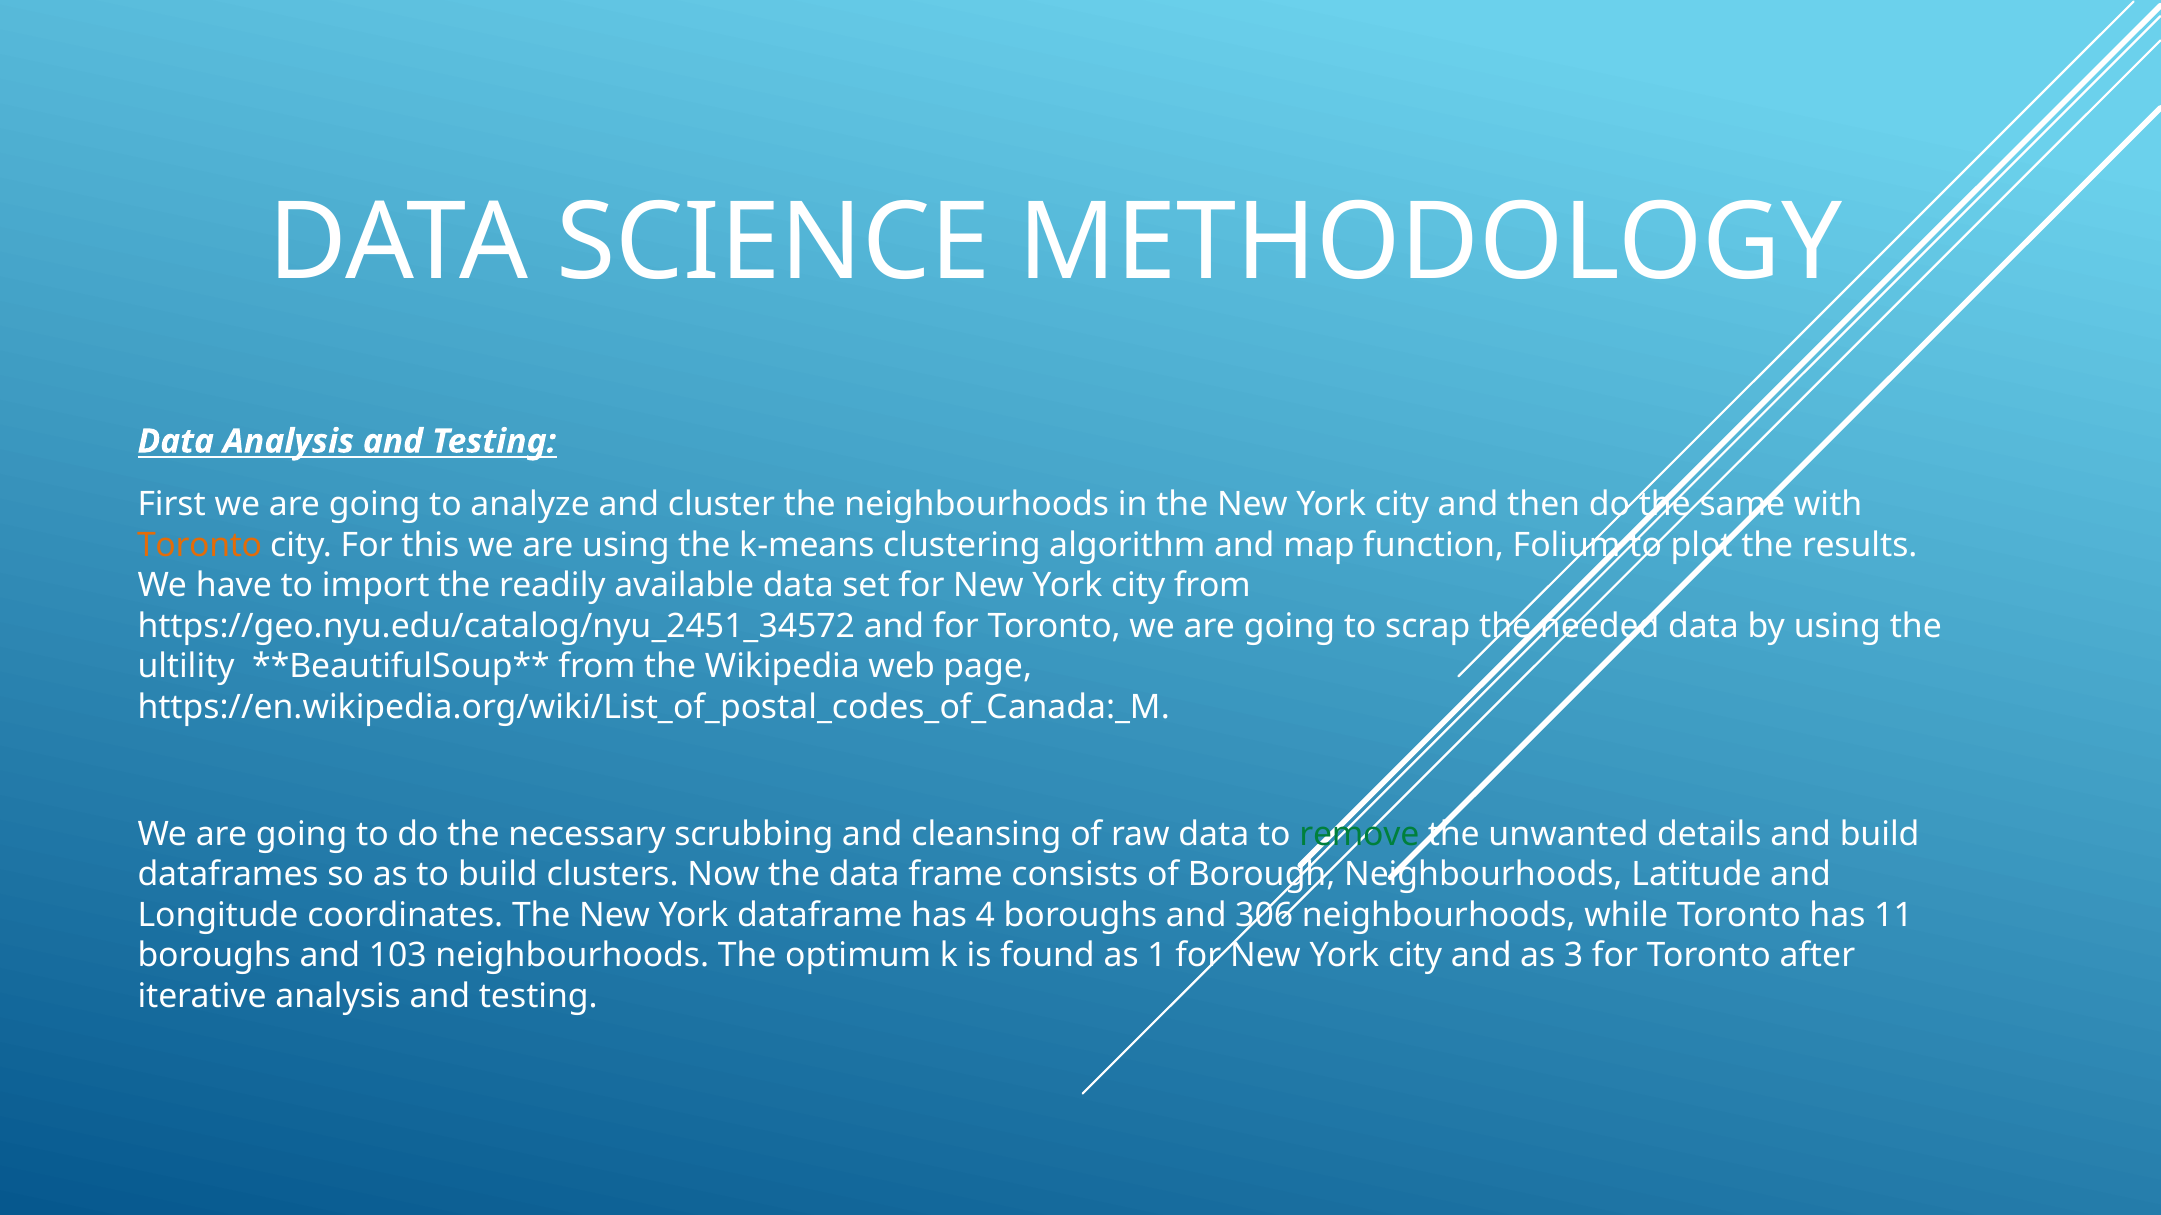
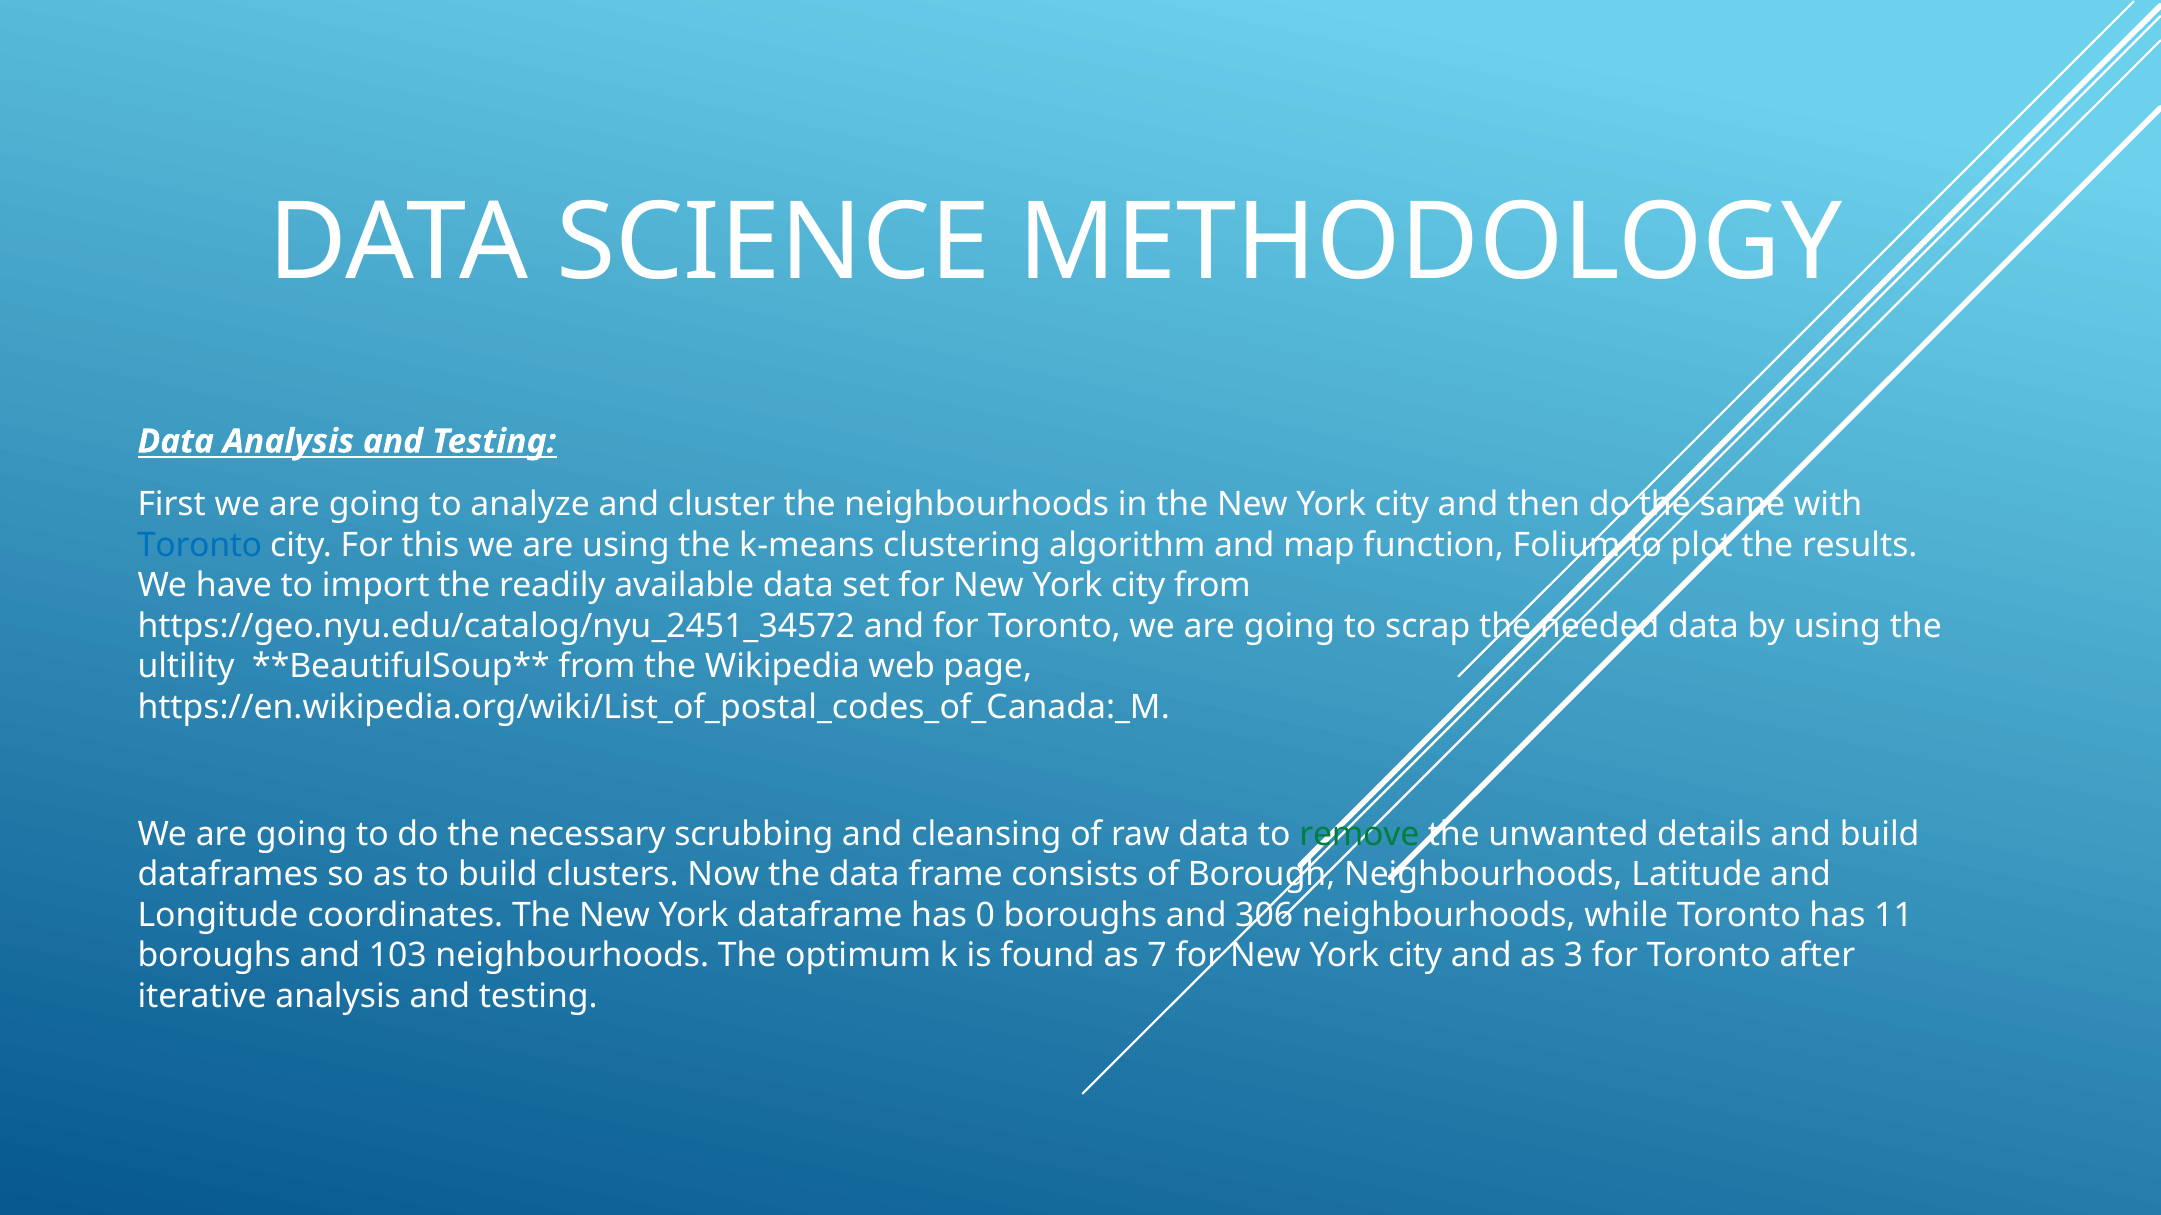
Toronto colour: orange -> blue (200, 546)
4: 4 -> 0 (985, 916)
1: 1 -> 7 (1157, 956)
